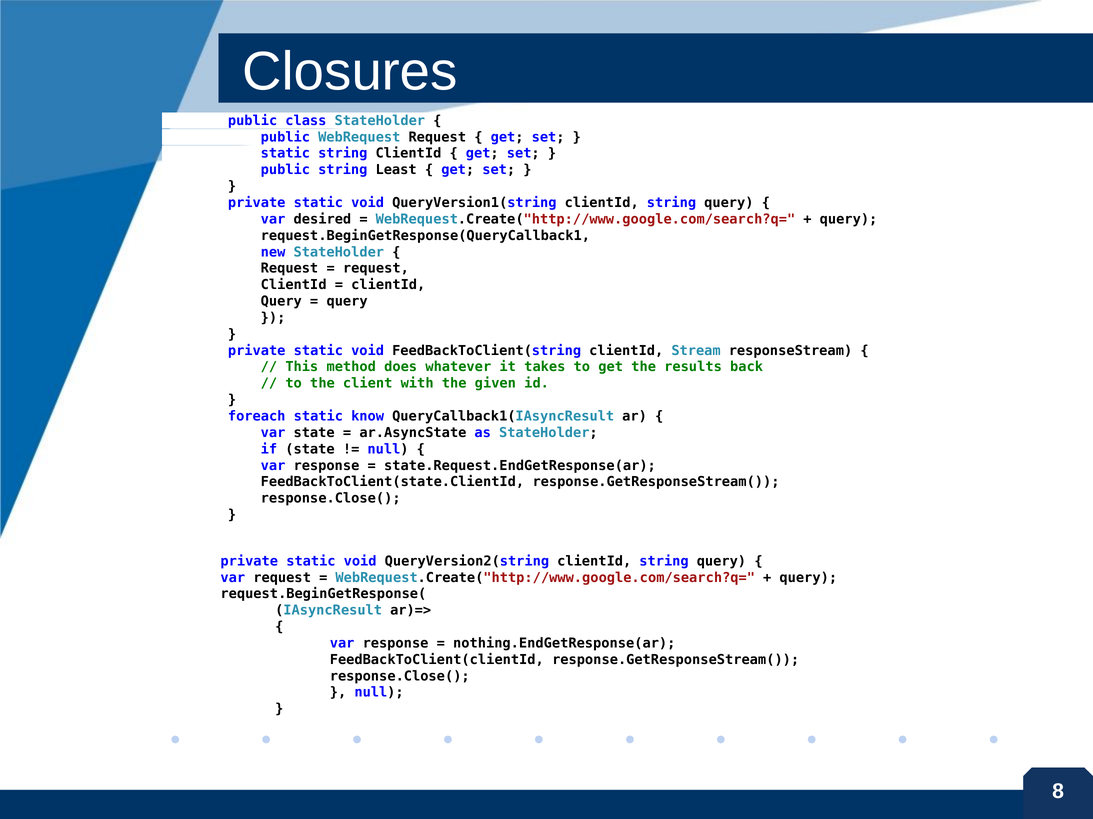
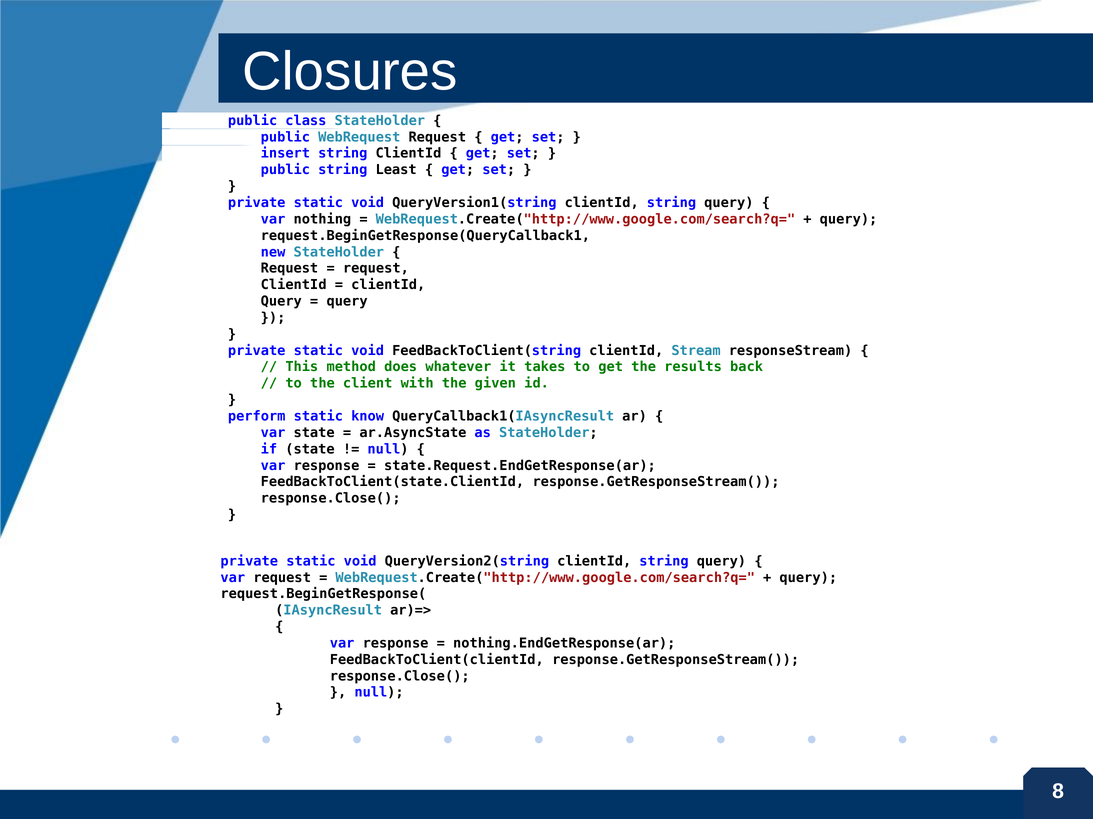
static: static -> insert (285, 154)
desired: desired -> nothing (322, 219)
foreach: foreach -> perform (257, 417)
